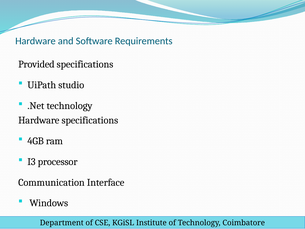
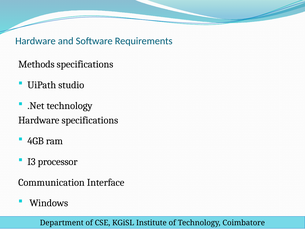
Provided: Provided -> Methods (36, 64)
